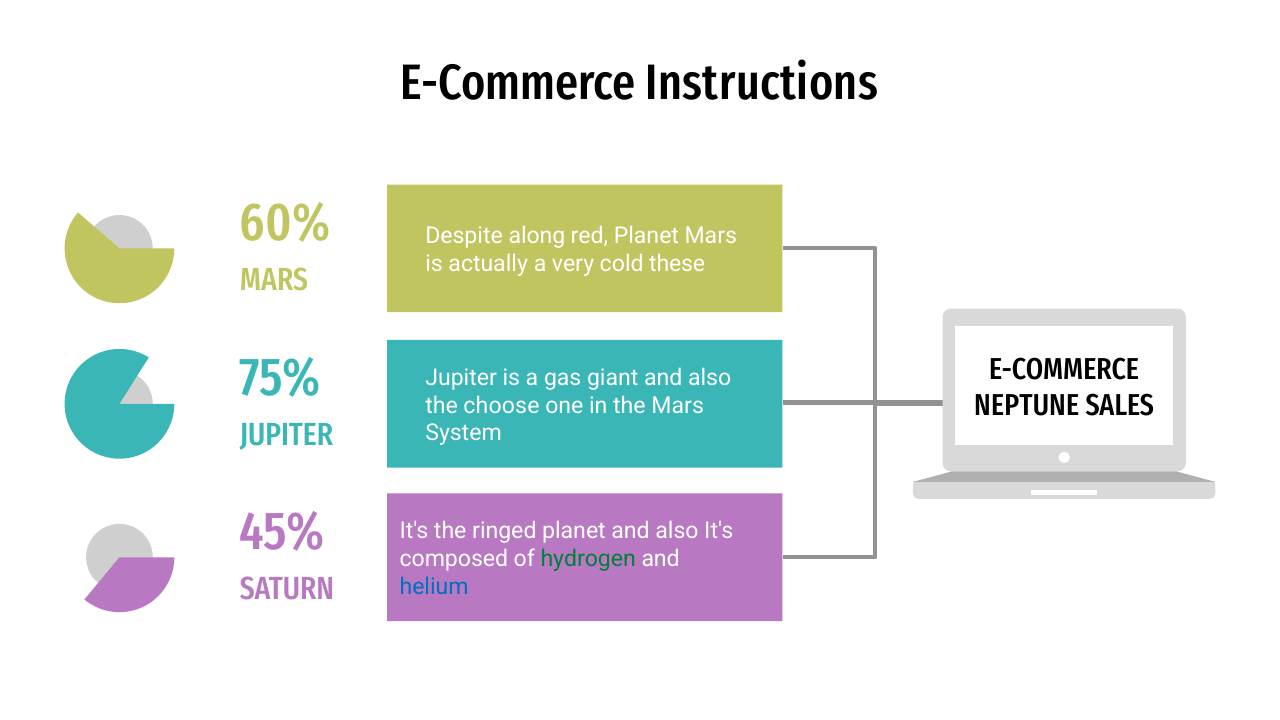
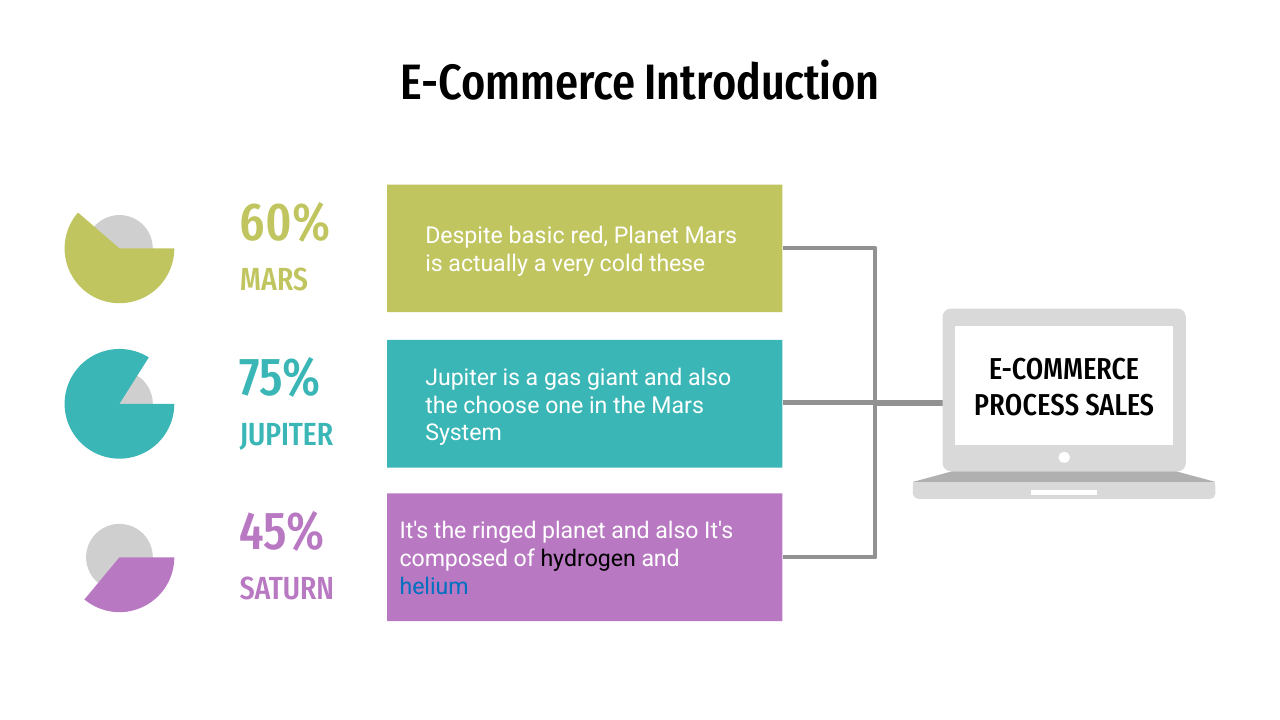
Instructions: Instructions -> Introduction (762, 83)
along: along -> basic (537, 236)
NEPTUNE: NEPTUNE -> PROCESS (1027, 406)
hydrogen colour: green -> black (588, 559)
